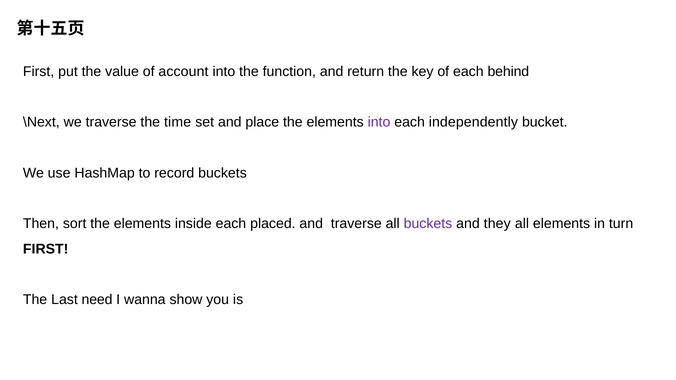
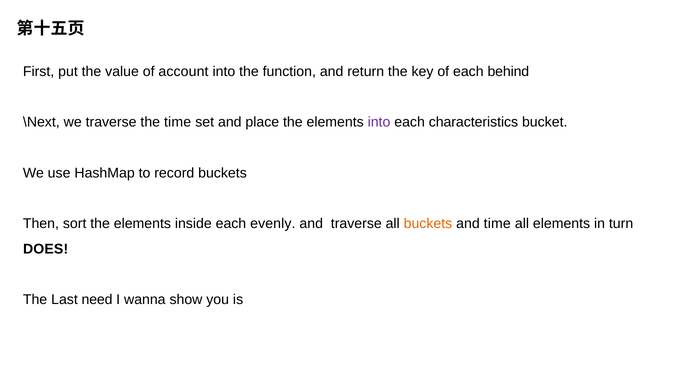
independently: independently -> characteristics (473, 122)
placed: placed -> evenly (273, 224)
buckets colour: purple -> orange (428, 224)
and they: they -> time (497, 224)
FIRST: FIRST -> DOES (46, 249)
